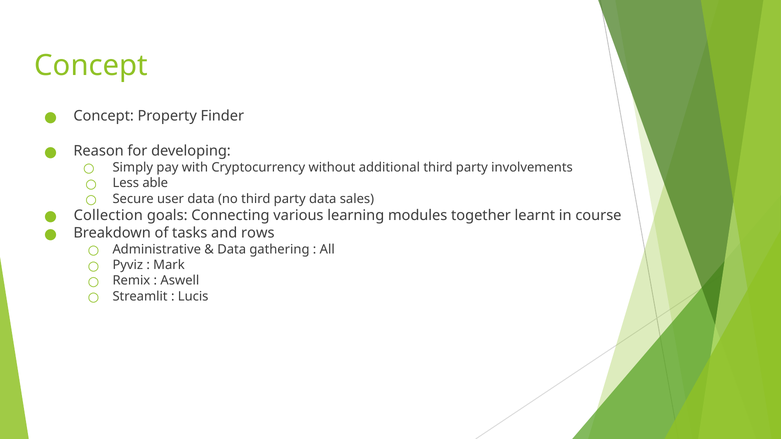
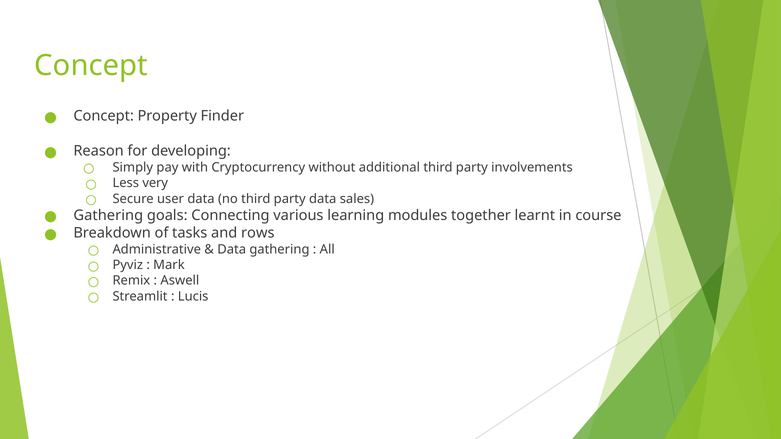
able: able -> very (155, 183)
Collection: Collection -> Gathering (108, 216)
